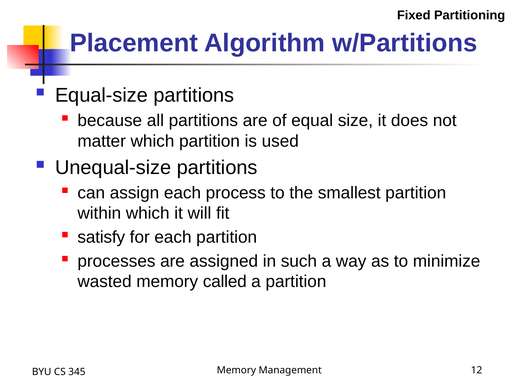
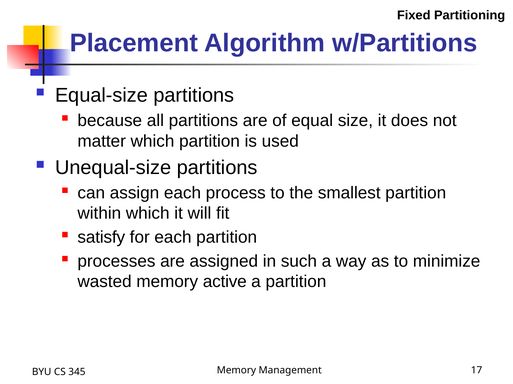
called: called -> active (225, 282)
12: 12 -> 17 (477, 371)
